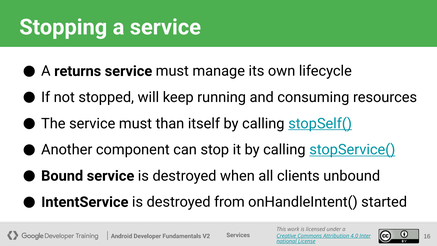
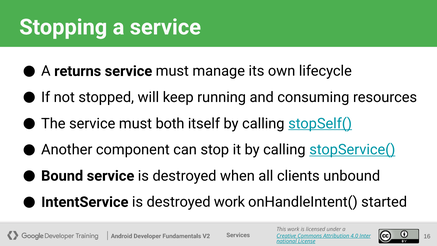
than: than -> both (170, 123)
destroyed from: from -> work (229, 202)
